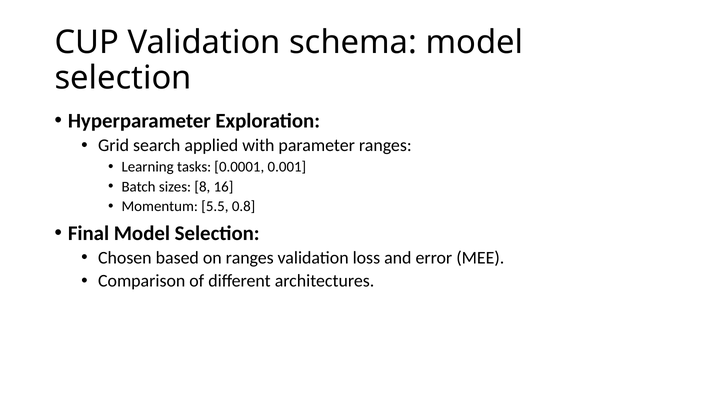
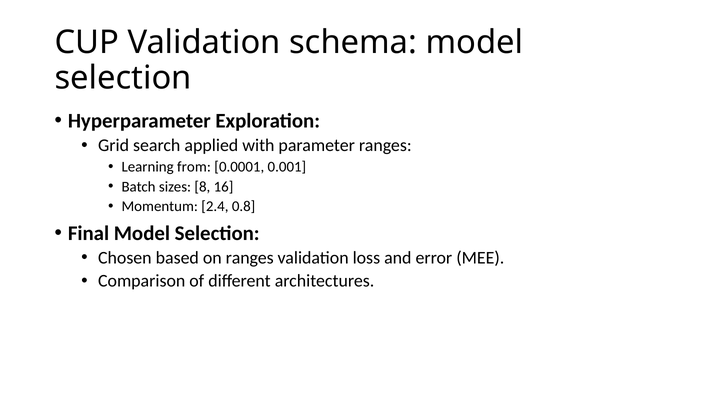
tasks: tasks -> from (194, 167)
5.5: 5.5 -> 2.4 (215, 207)
